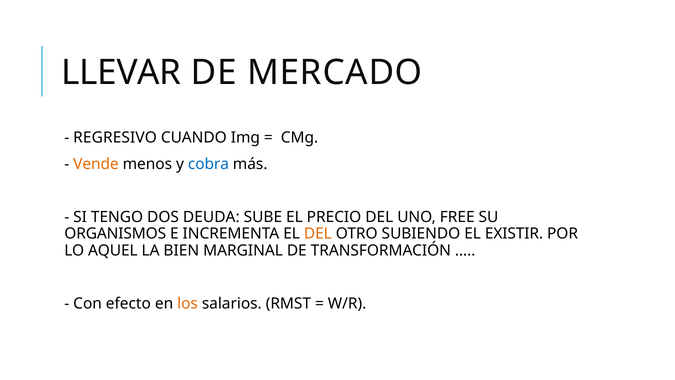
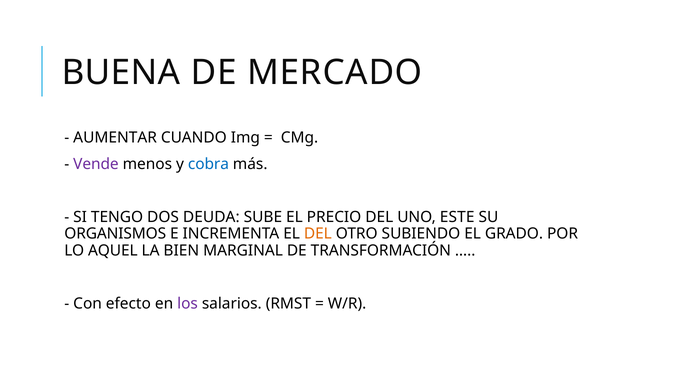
LLEVAR: LLEVAR -> BUENA (121, 72)
REGRESIVO: REGRESIVO -> AUMENTAR (115, 137)
Vende colour: orange -> purple (96, 164)
FREE: FREE -> ESTE (457, 217)
EXISTIR: EXISTIR -> GRADO (514, 234)
los colour: orange -> purple (188, 303)
